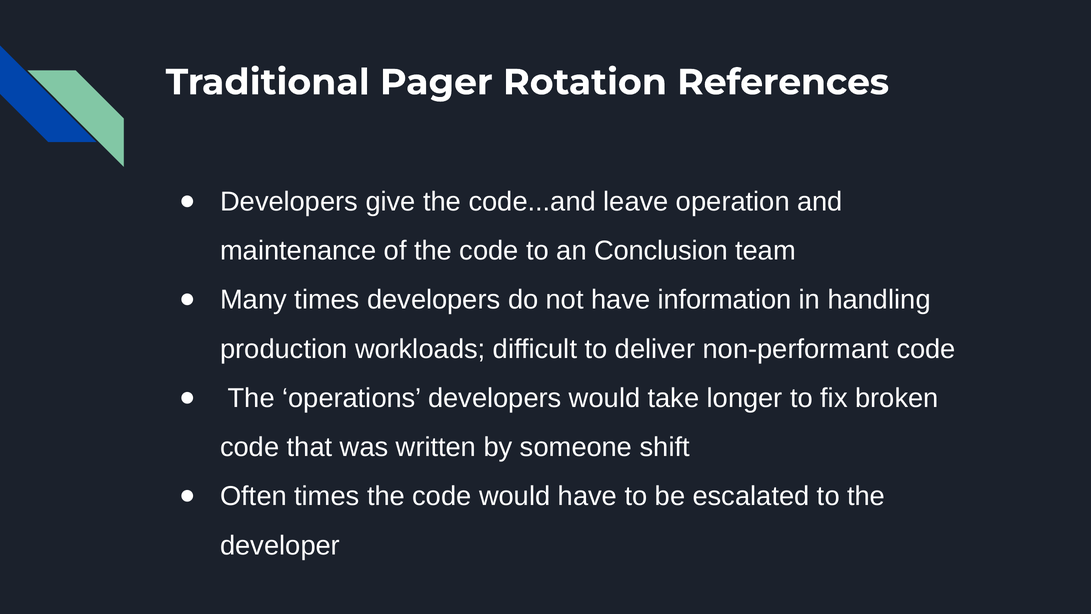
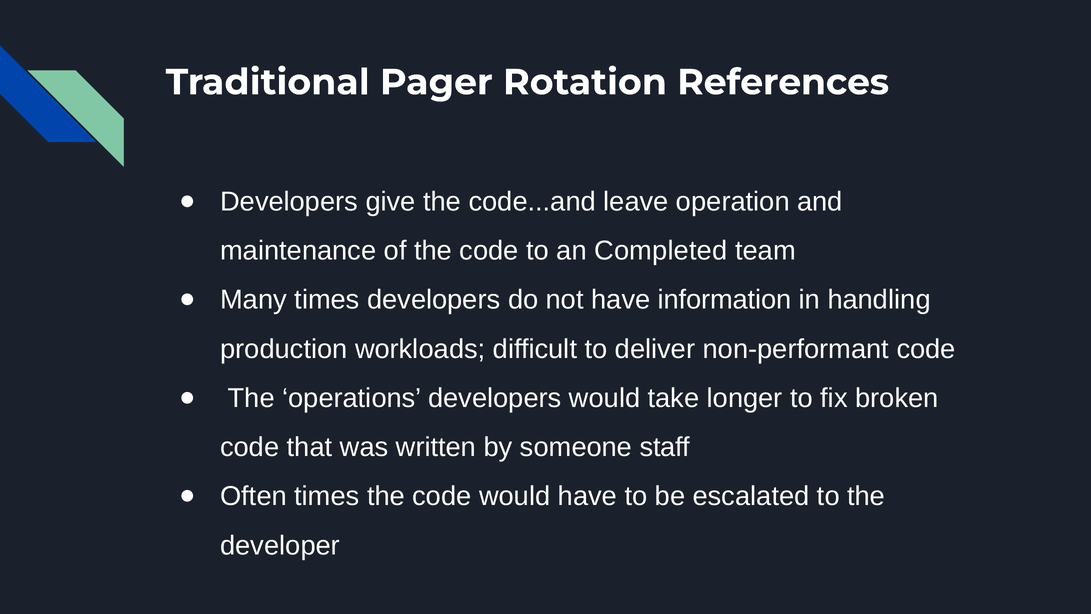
Conclusion: Conclusion -> Completed (661, 251)
shift: shift -> staff (665, 447)
